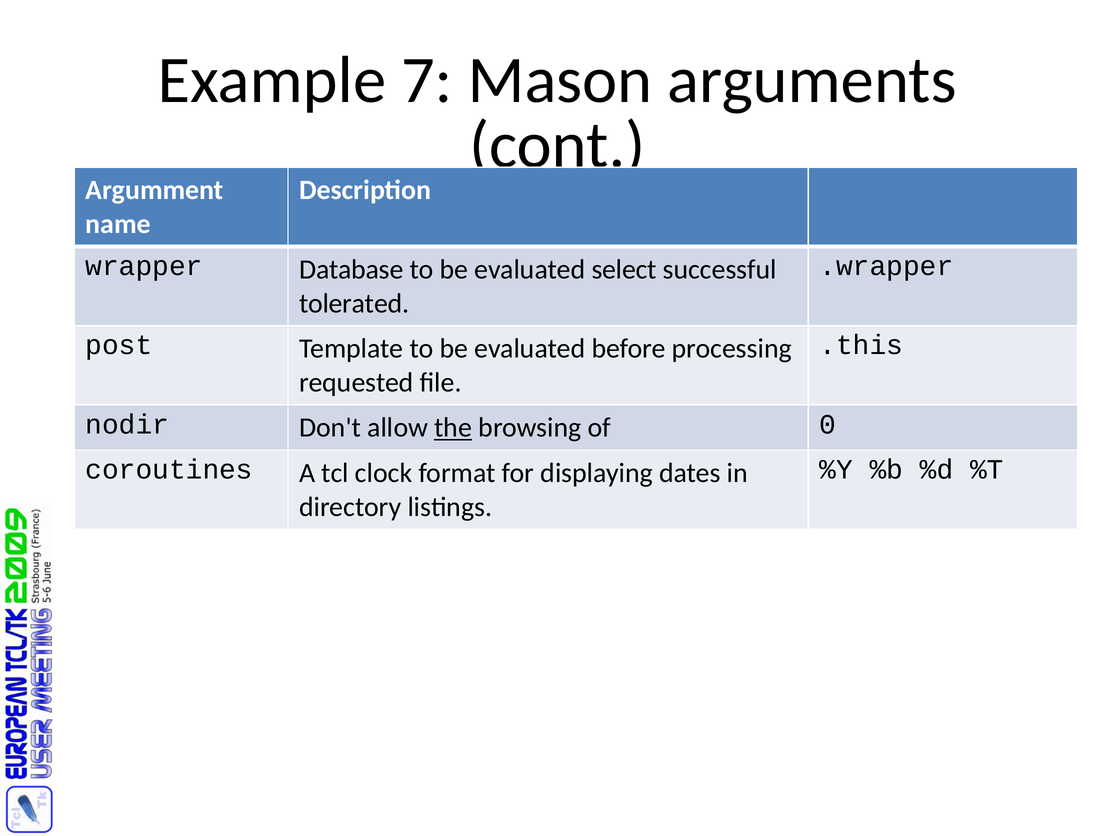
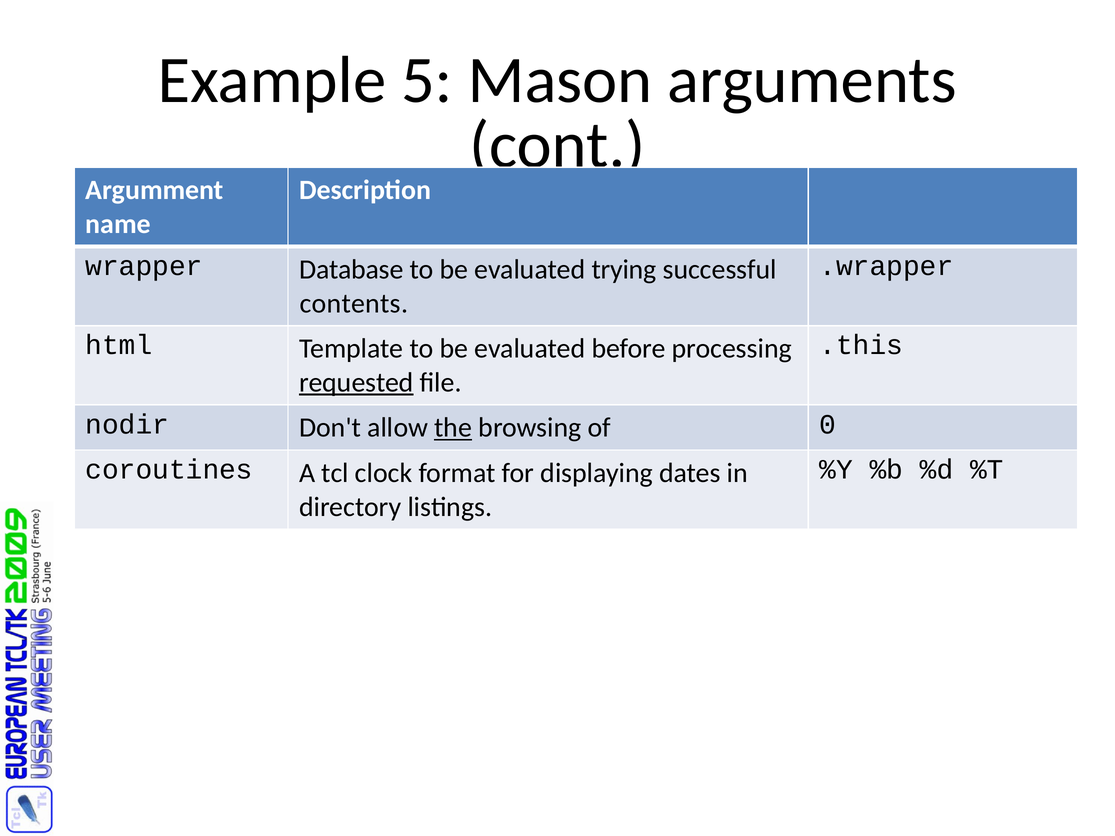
7: 7 -> 5 (427, 80)
select: select -> trying (624, 269)
tolerated: tolerated -> contents (354, 303)
post: post -> html (119, 345)
requested underline: none -> present (356, 383)
